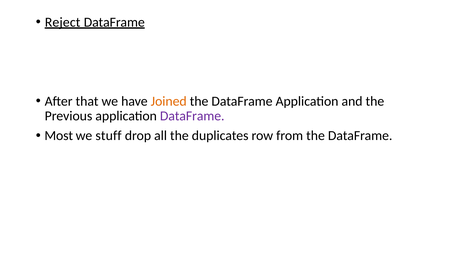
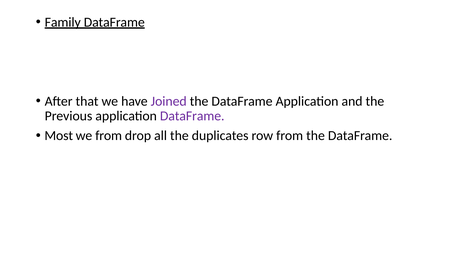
Reject: Reject -> Family (63, 22)
Joined colour: orange -> purple (169, 101)
we stuff: stuff -> from (109, 136)
